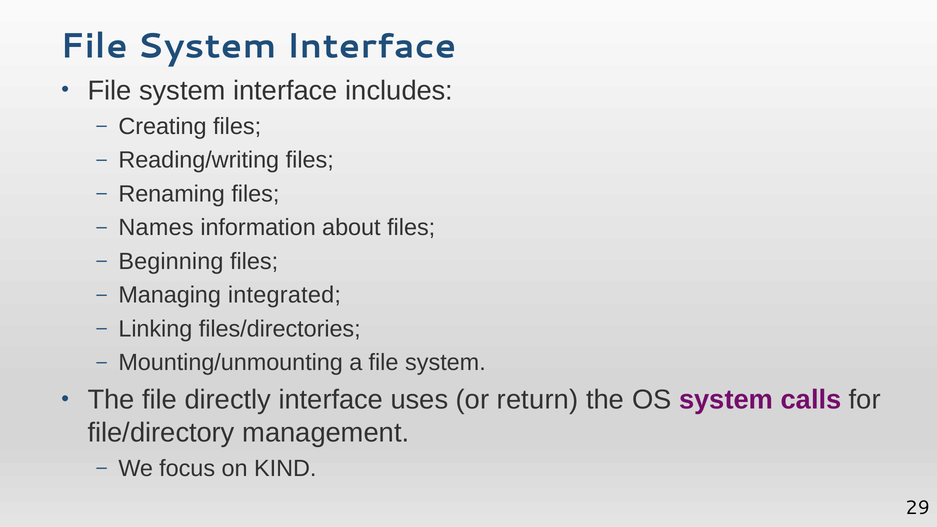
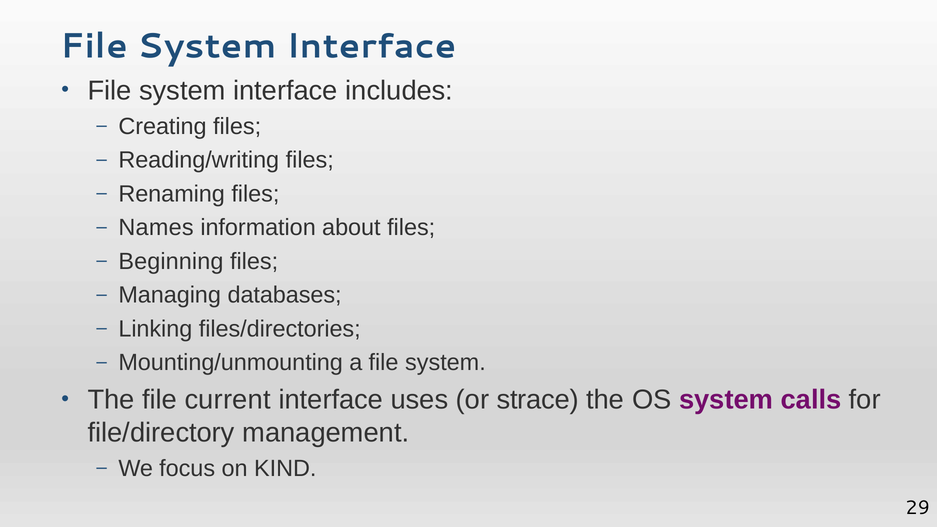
integrated: integrated -> databases (285, 295)
directly: directly -> current (228, 400)
return: return -> strace (538, 400)
